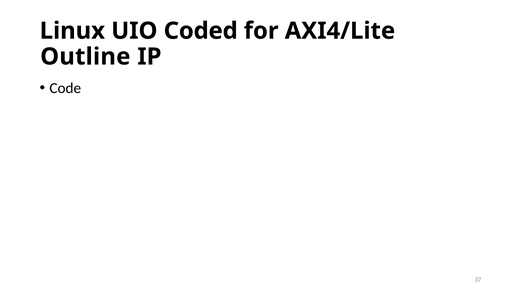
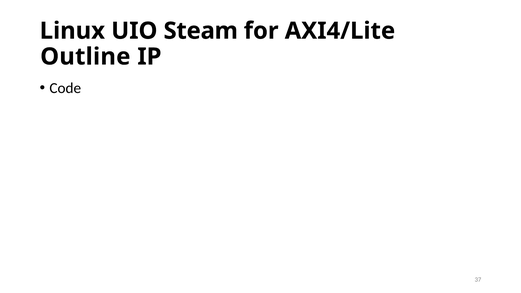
Coded: Coded -> Steam (201, 31)
